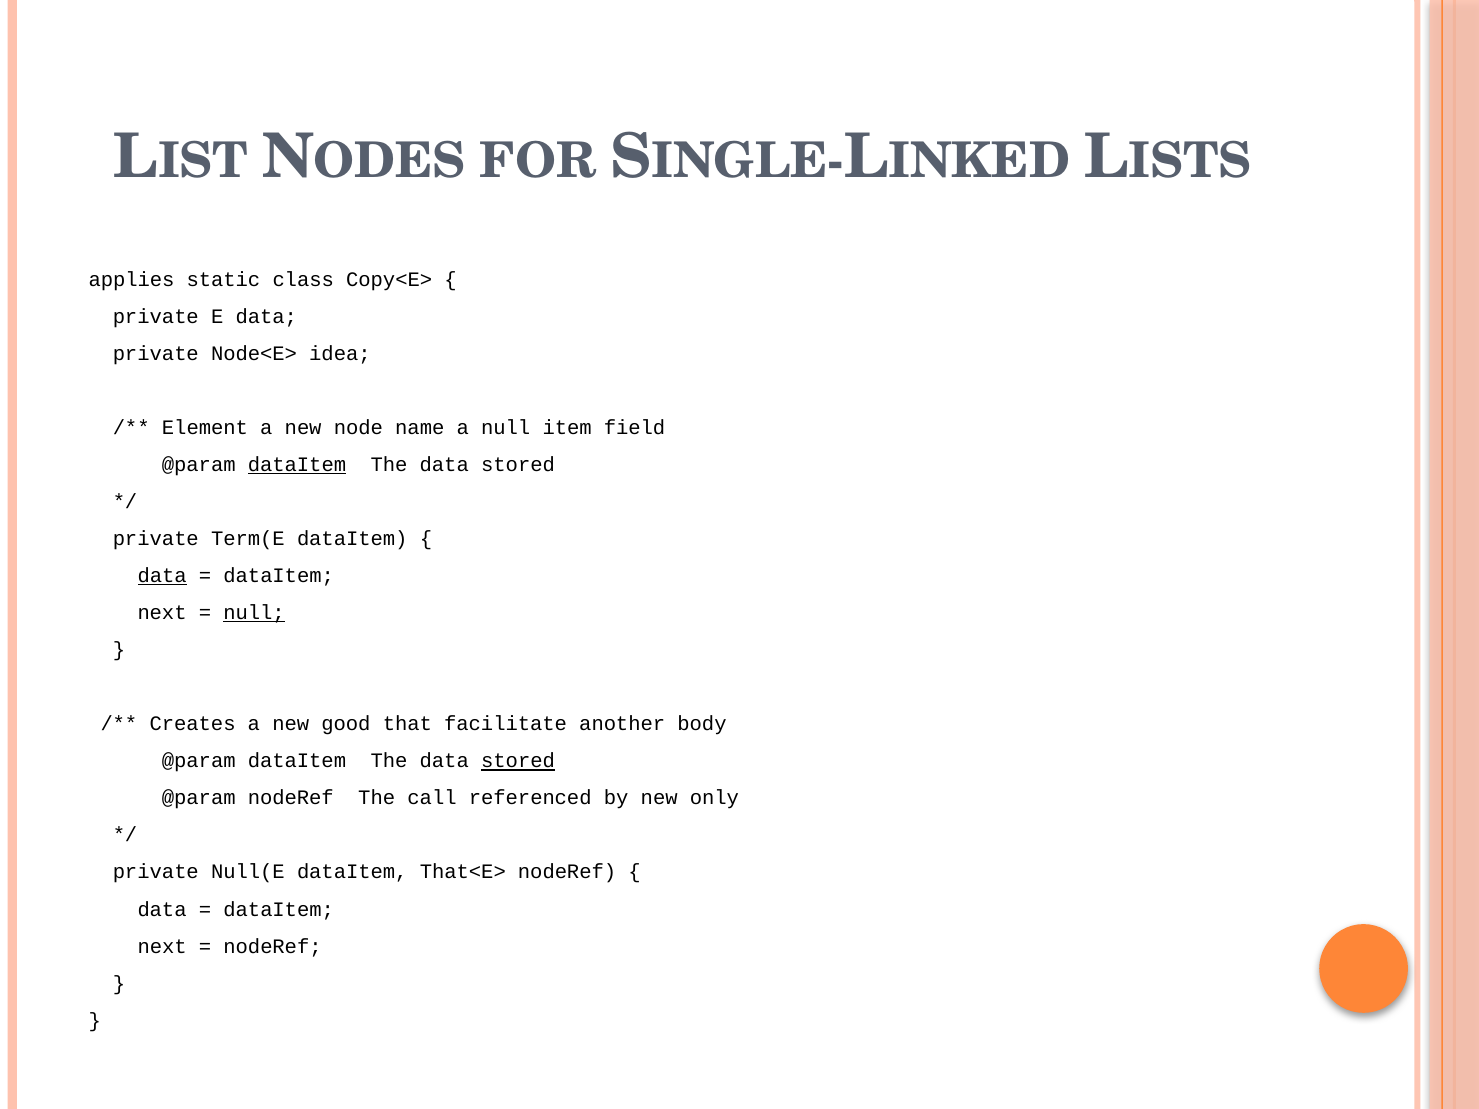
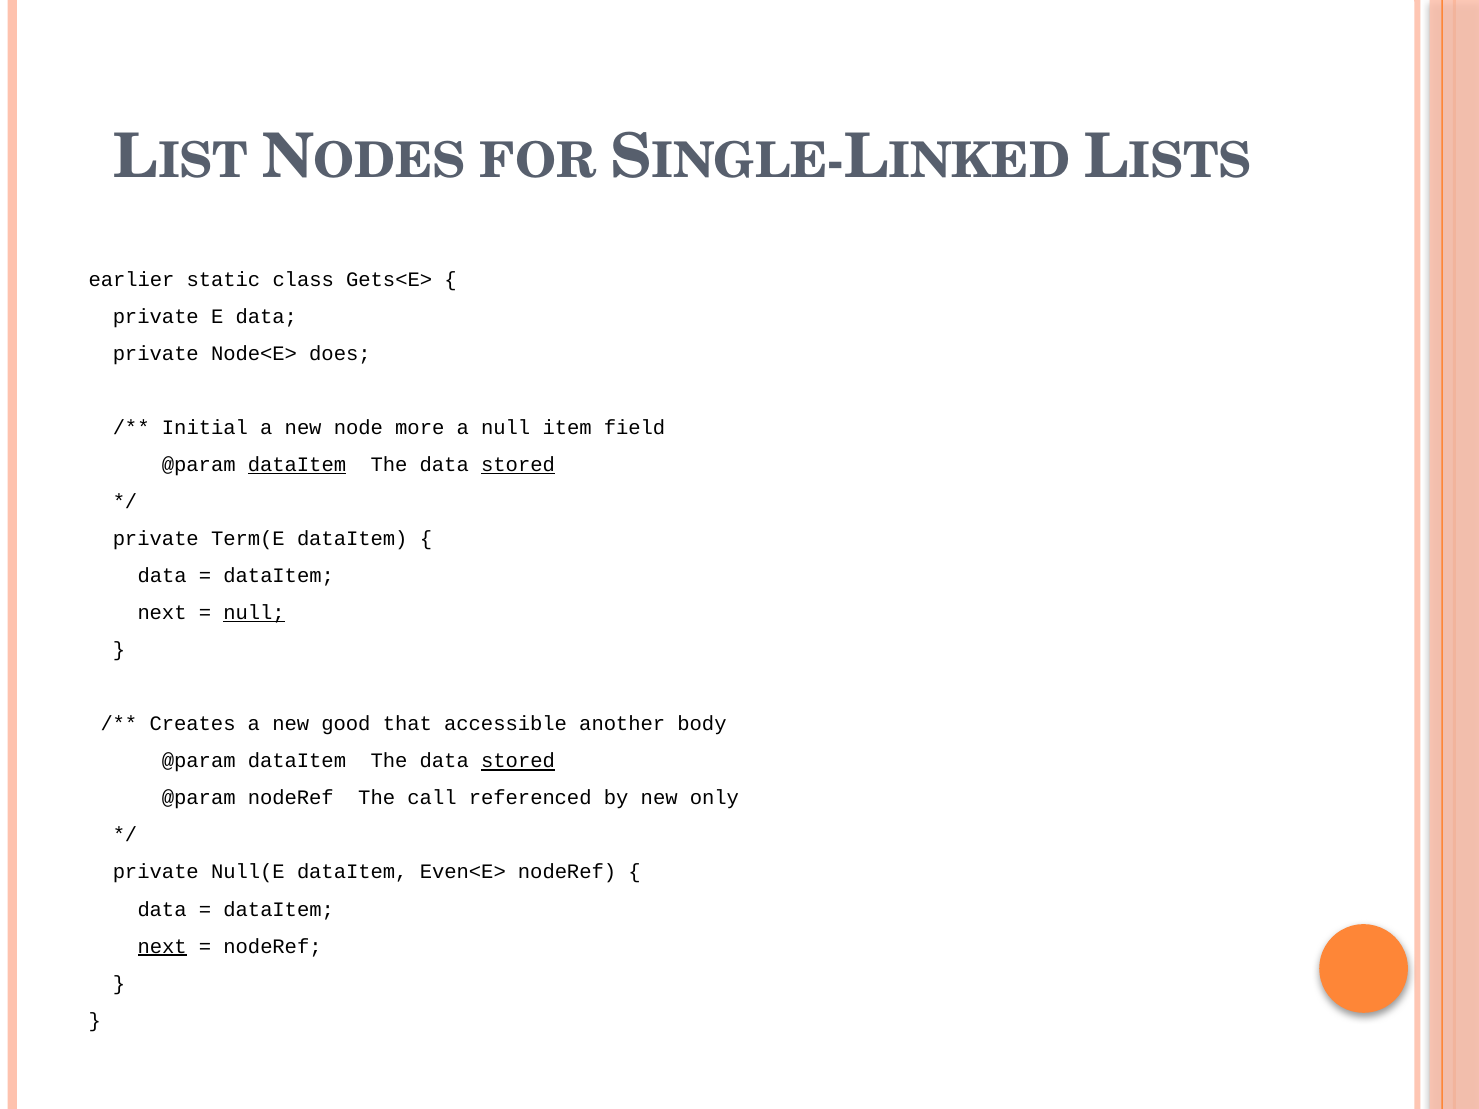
applies: applies -> earlier (131, 280)
Copy<E>: Copy<E> -> Gets<E> (389, 280)
idea: idea -> does (340, 354)
Element: Element -> Initial (205, 428)
name: name -> more (420, 428)
stored underline: none -> present (518, 465)
data underline: present -> none (162, 576)
facilitate: facilitate -> accessible (506, 724)
That<E>: That<E> -> Even<E> (463, 872)
next underline: none -> present (162, 946)
